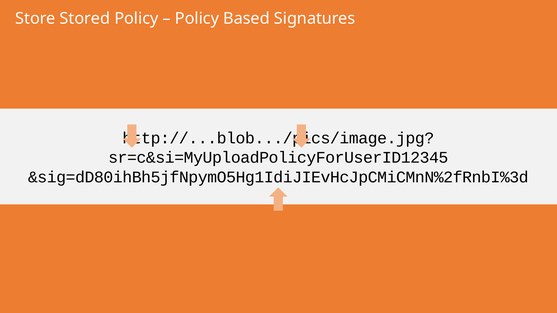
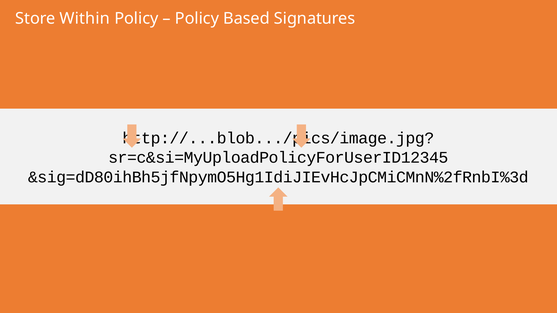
Stored: Stored -> Within (85, 18)
